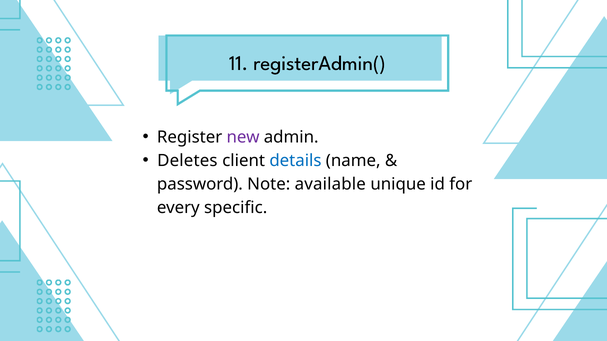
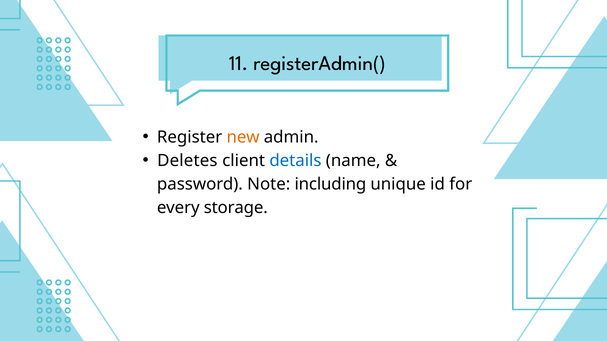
new colour: purple -> orange (243, 137)
available: available -> including (330, 184)
specific: specific -> storage (236, 208)
